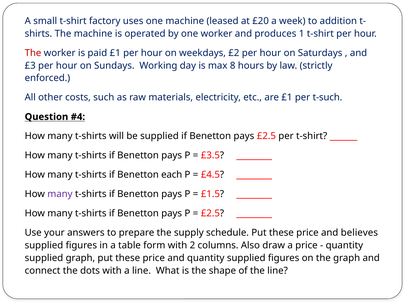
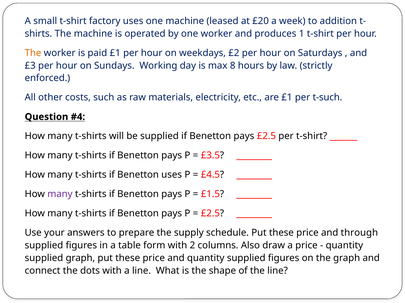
The colour: red -> orange (33, 53)
Benetton each: each -> uses (172, 175)
believes: believes -> through (359, 233)
